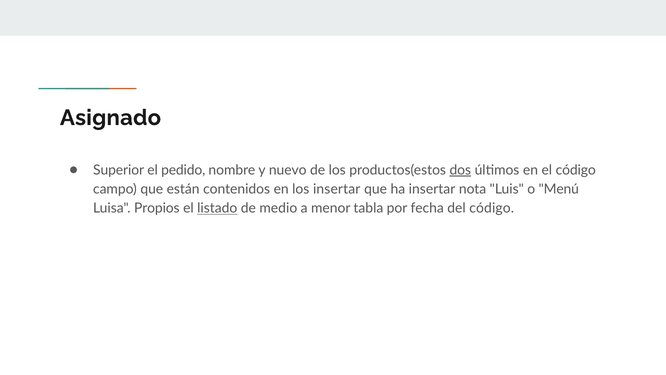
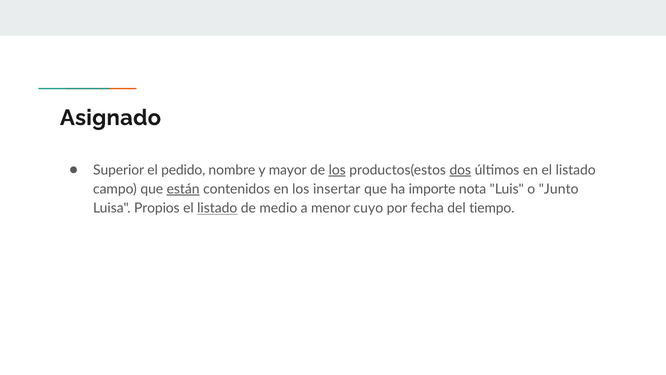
nuevo: nuevo -> mayor (288, 170)
los underline: none -> present (337, 170)
en el código: código -> listado (576, 170)
están underline: none -> present (183, 189)
ha insertar: insertar -> importe (432, 189)
Menú: Menú -> Junto (559, 189)
tabla: tabla -> cuyo (368, 208)
del código: código -> tiempo (492, 208)
